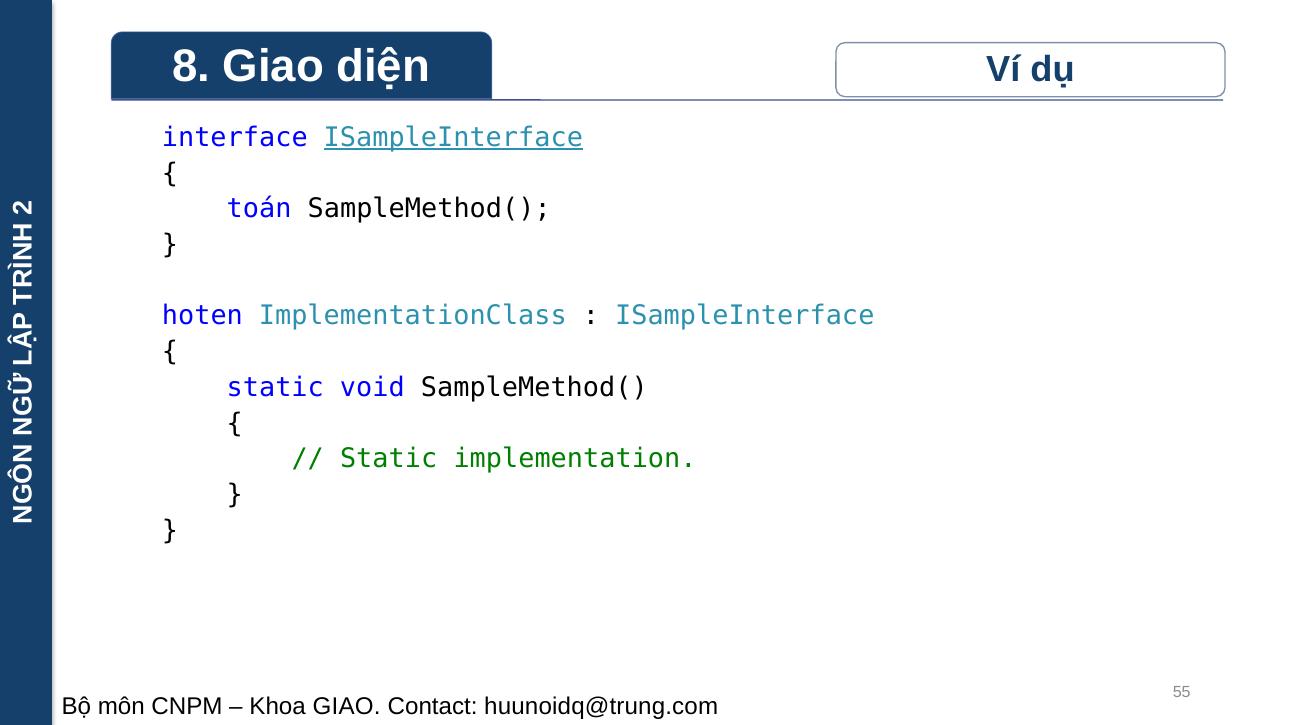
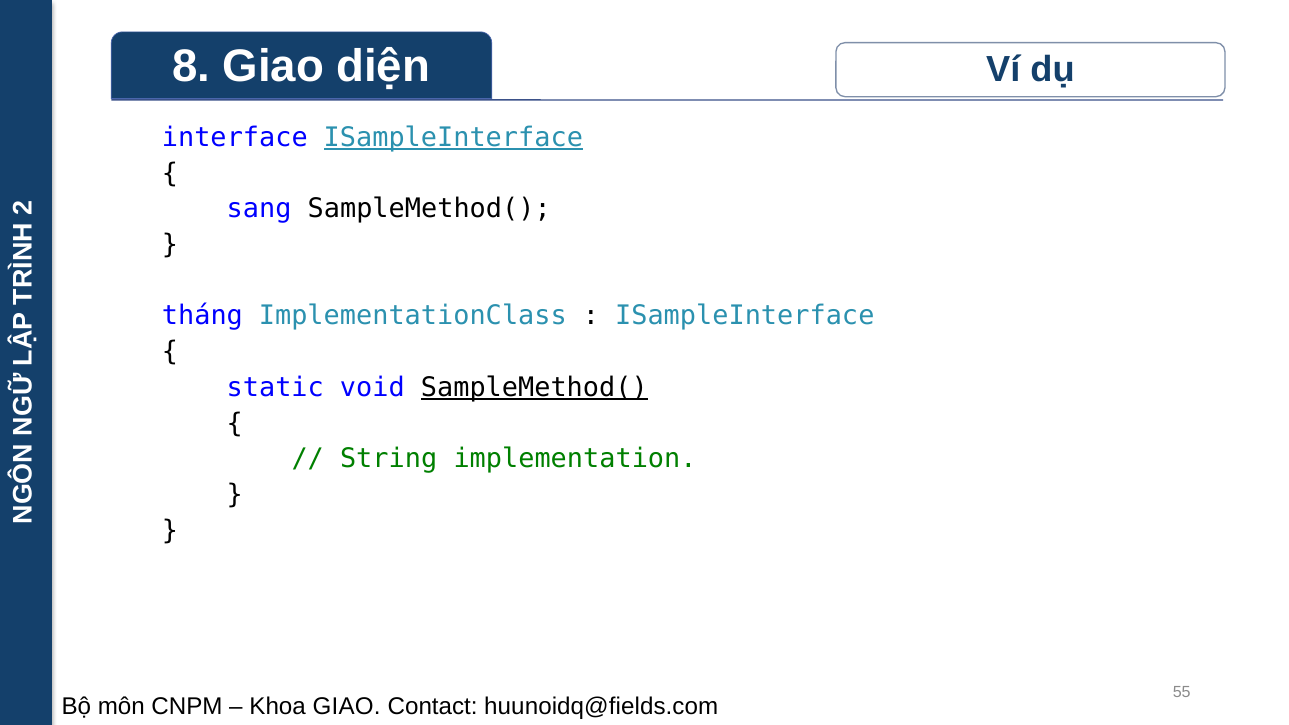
toán: toán -> sang (259, 209)
hoten: hoten -> tháng (202, 316)
SampleMethod( underline: none -> present (534, 388)
Static: Static -> String (389, 459)
huunoidq@trung.com: huunoidq@trung.com -> huunoidq@fields.com (601, 707)
